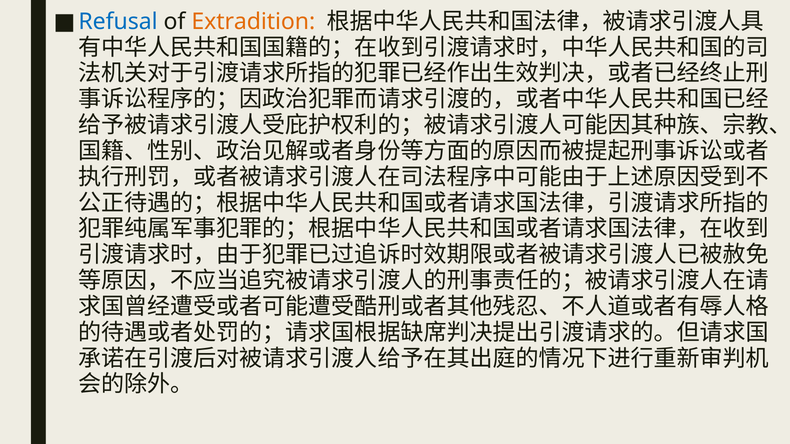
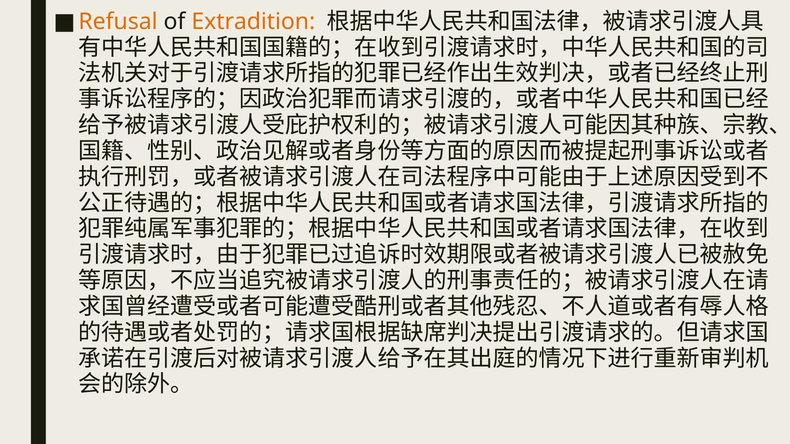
Refusal colour: blue -> orange (118, 22)
